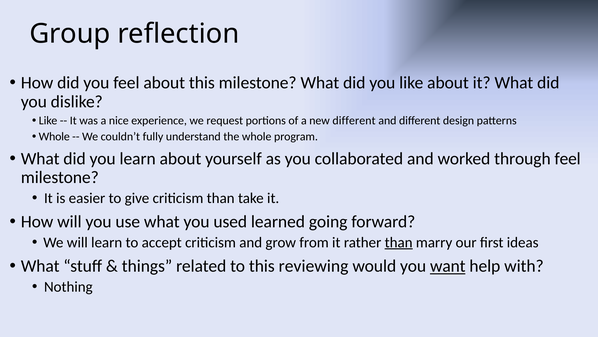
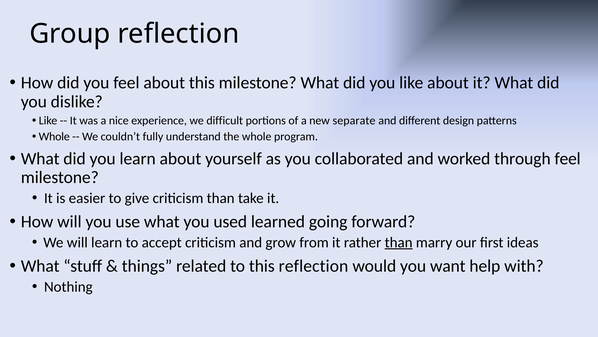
request: request -> difficult (225, 120)
new different: different -> separate (354, 120)
this reviewing: reviewing -> reflection (313, 266)
want underline: present -> none (448, 266)
